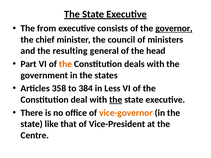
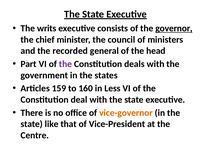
from: from -> writs (47, 28)
resulting: resulting -> recorded (70, 51)
the colour: orange -> purple (65, 64)
358: 358 -> 159 (59, 89)
384: 384 -> 160 (86, 89)
the underline: present -> none (116, 100)
